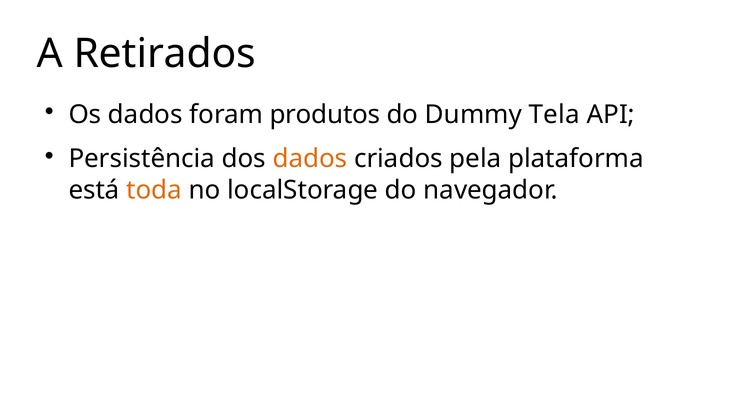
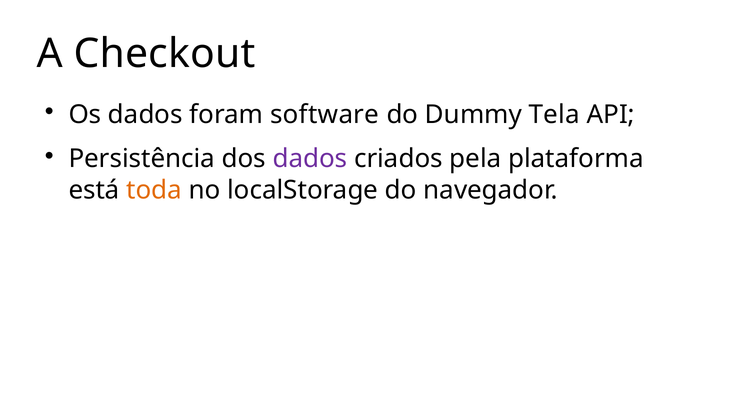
Retirados: Retirados -> Checkout (165, 54)
produtos: produtos -> software (325, 115)
dados colour: orange -> purple (310, 159)
